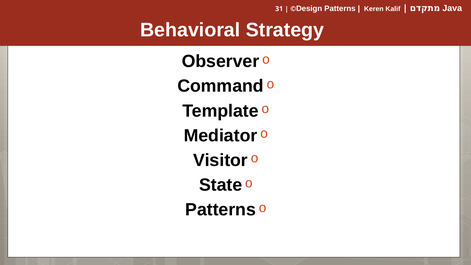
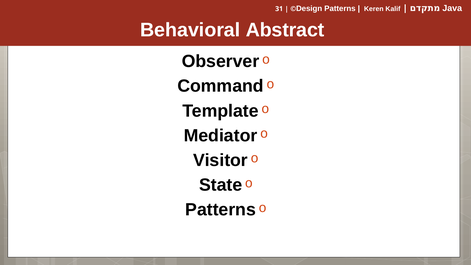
Strategy: Strategy -> Abstract (285, 30)
